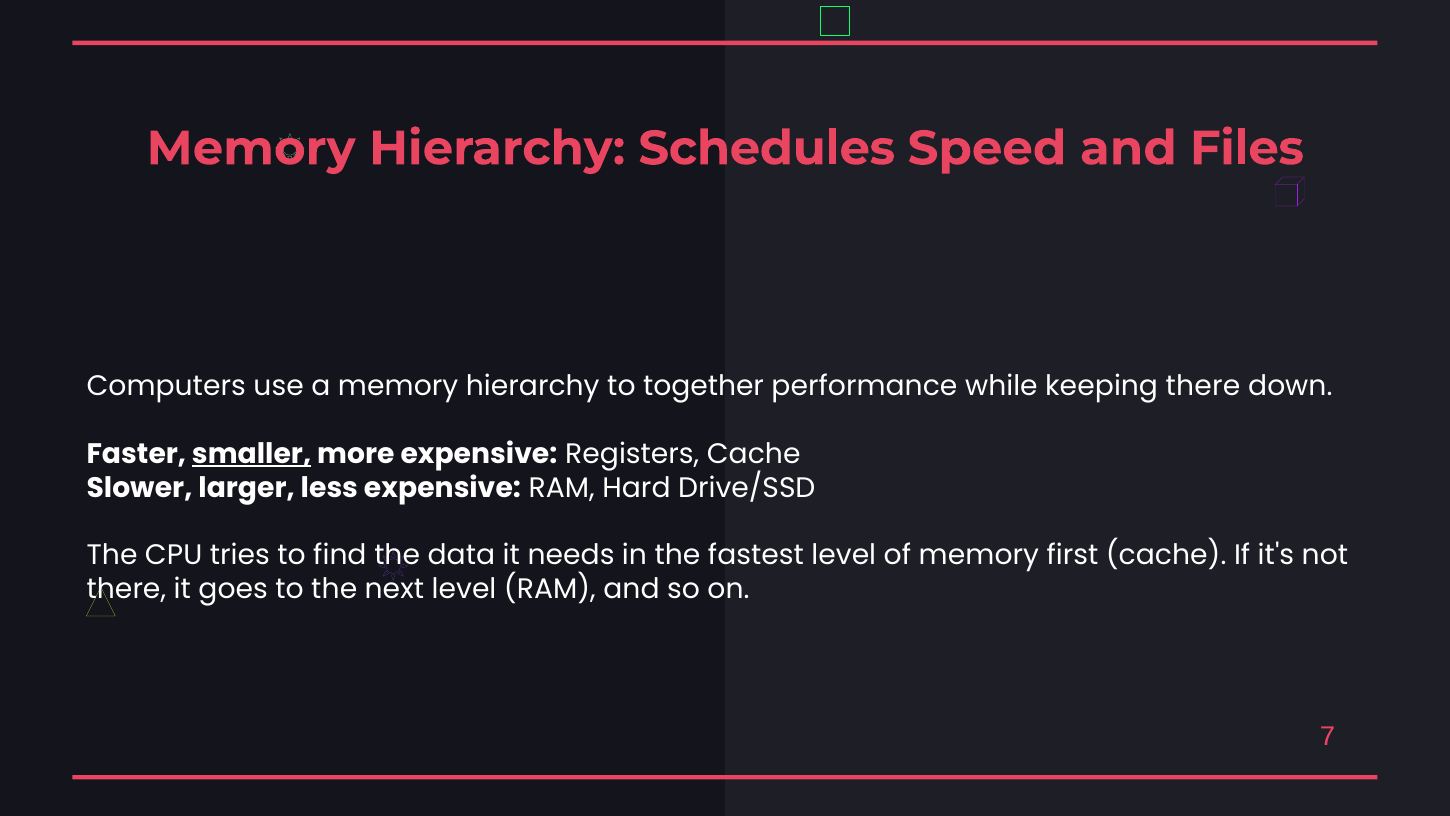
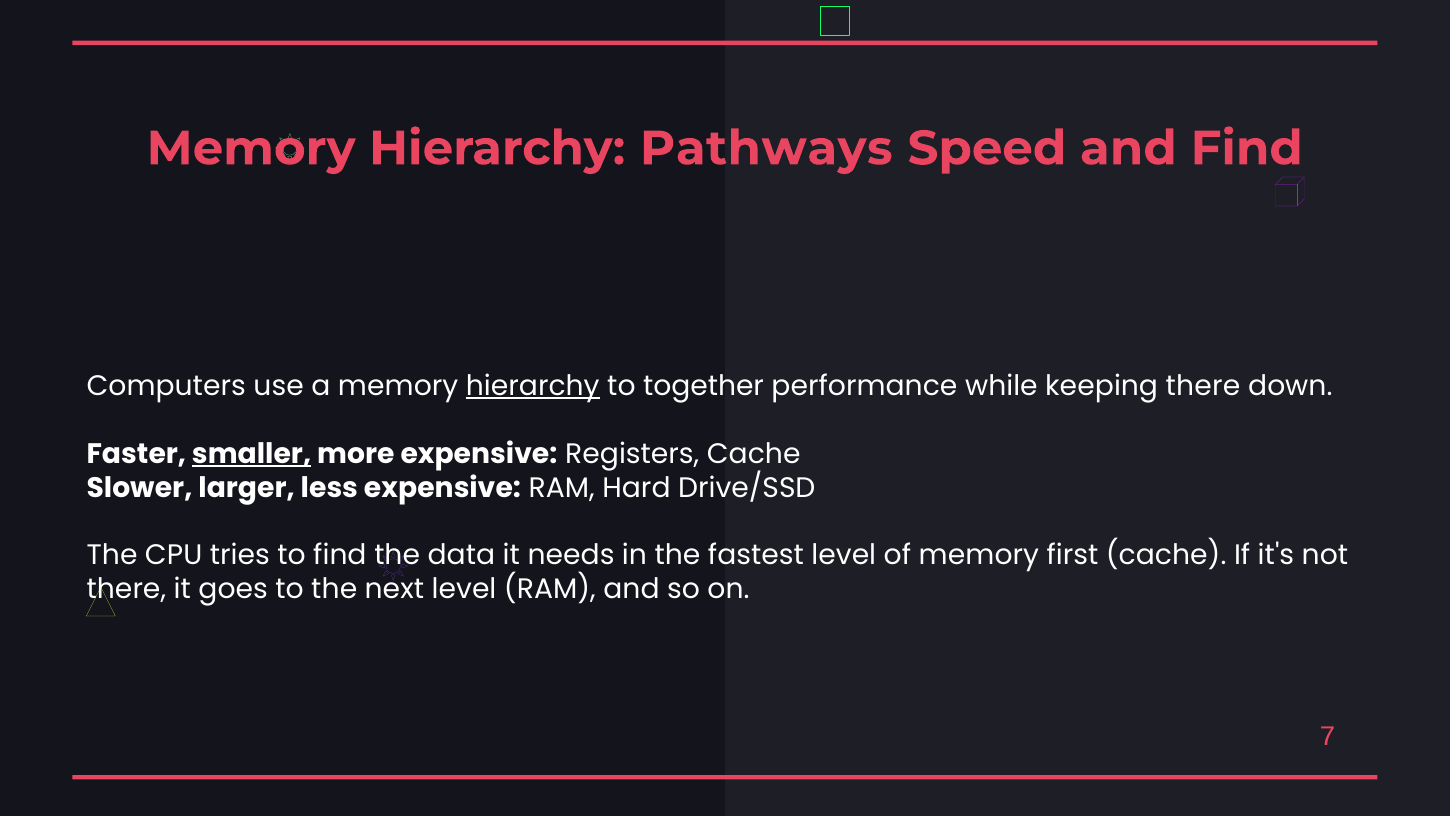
Schedules: Schedules -> Pathways (766, 148)
and Files: Files -> Find (1247, 148)
hierarchy underline: none -> present (533, 386)
